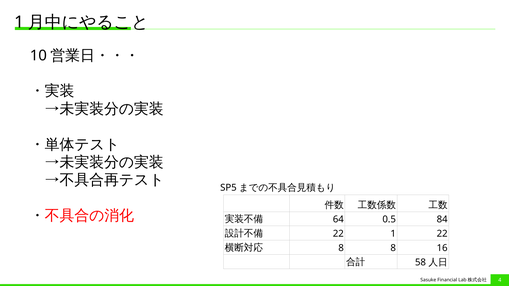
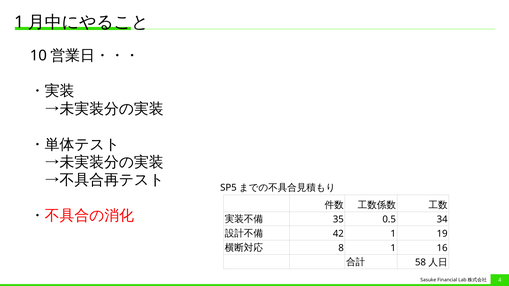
64: 64 -> 35 (338, 220)
84: 84 -> 34 (442, 220)
22: 22 -> 42 (338, 234)
1 22: 22 -> 19 (442, 234)
8 8: 8 -> 1 (393, 248)
